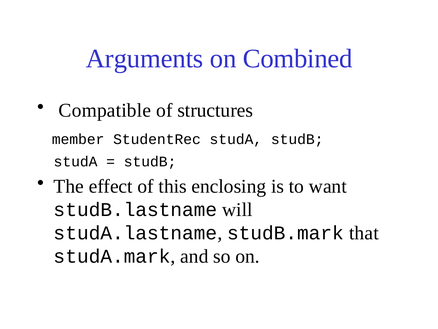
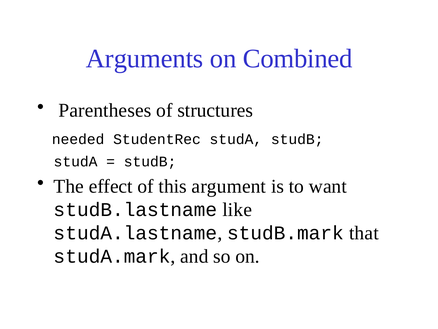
Compatible: Compatible -> Parentheses (105, 110)
member: member -> needed (78, 139)
enclosing: enclosing -> argument (229, 186)
will: will -> like (237, 209)
